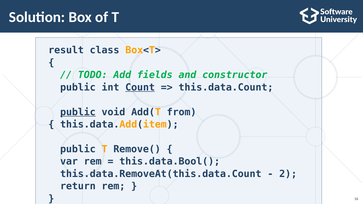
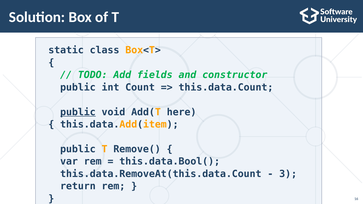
result: result -> static (66, 50)
Count underline: present -> none (140, 87)
from: from -> here (182, 112)
2: 2 -> 3 (288, 174)
